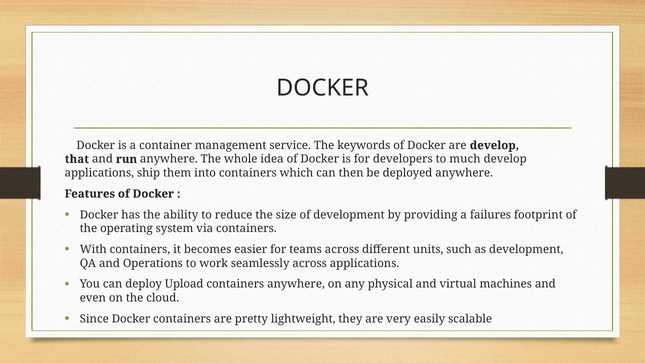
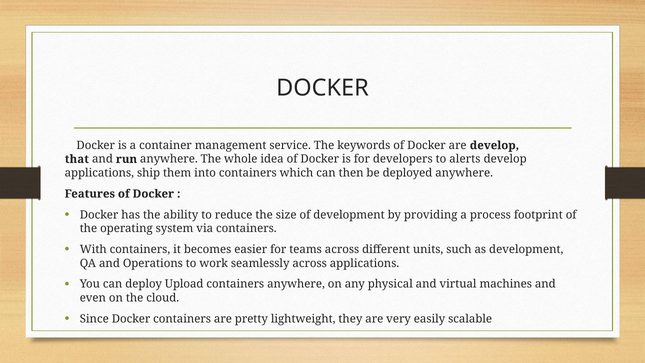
much: much -> alerts (465, 159)
failures: failures -> process (490, 215)
